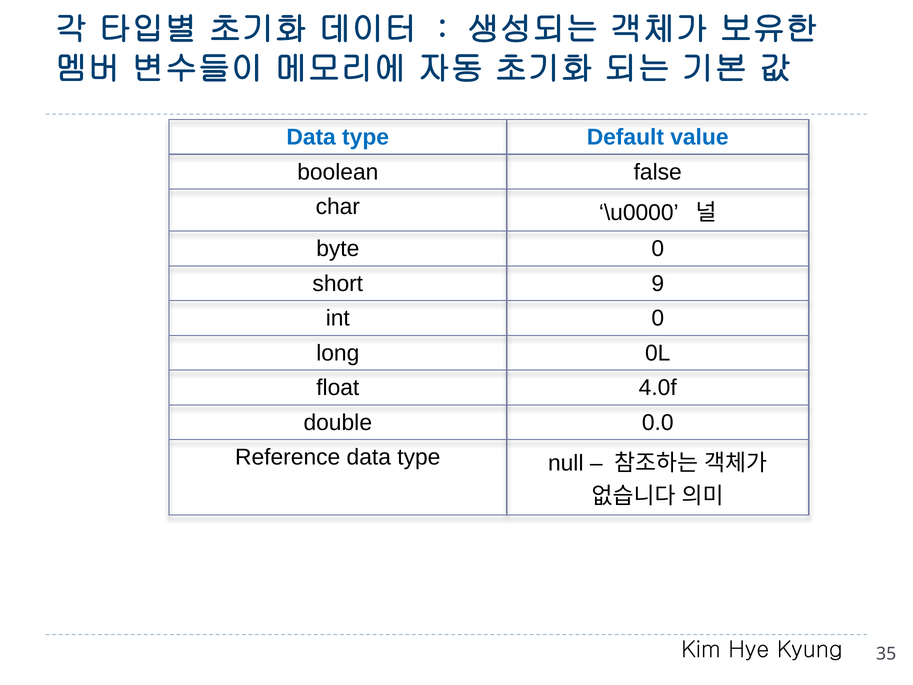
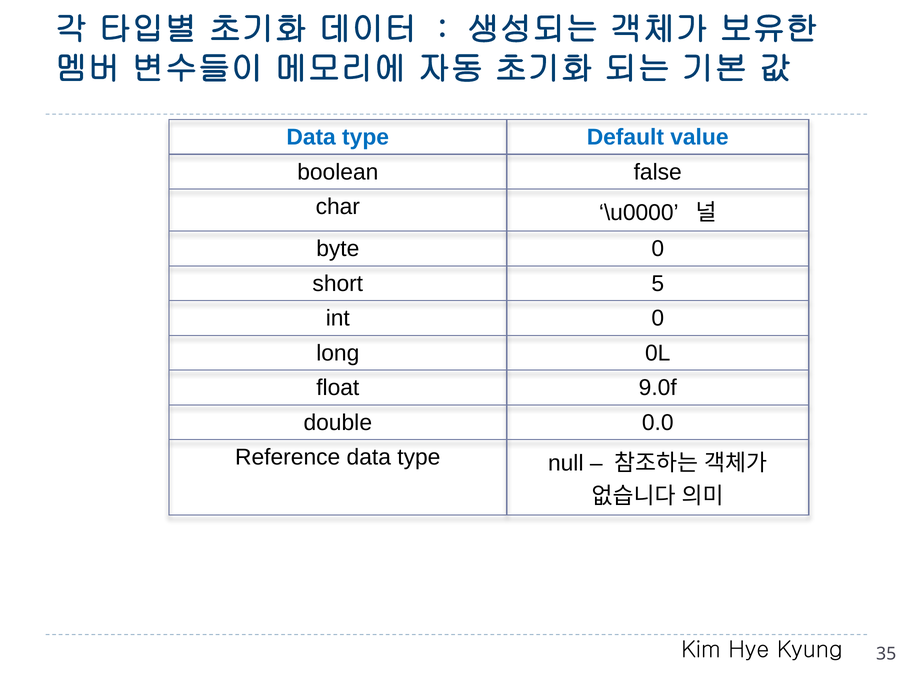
9: 9 -> 5 (658, 284)
4.0f: 4.0f -> 9.0f (658, 388)
